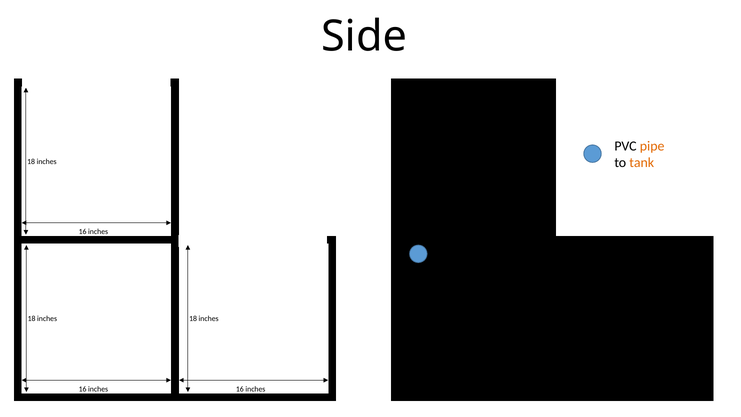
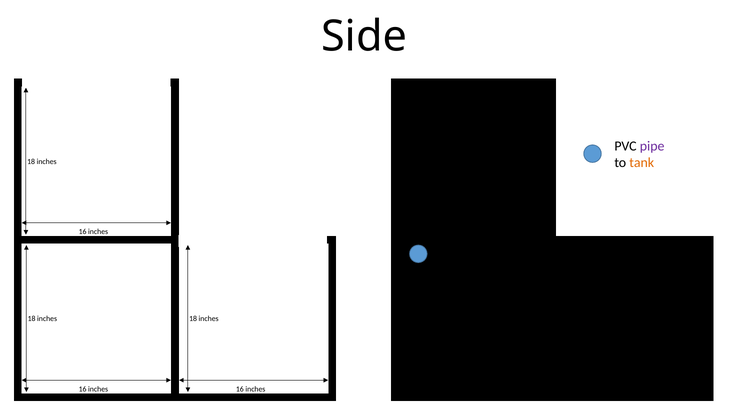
pipe colour: orange -> purple (652, 146)
